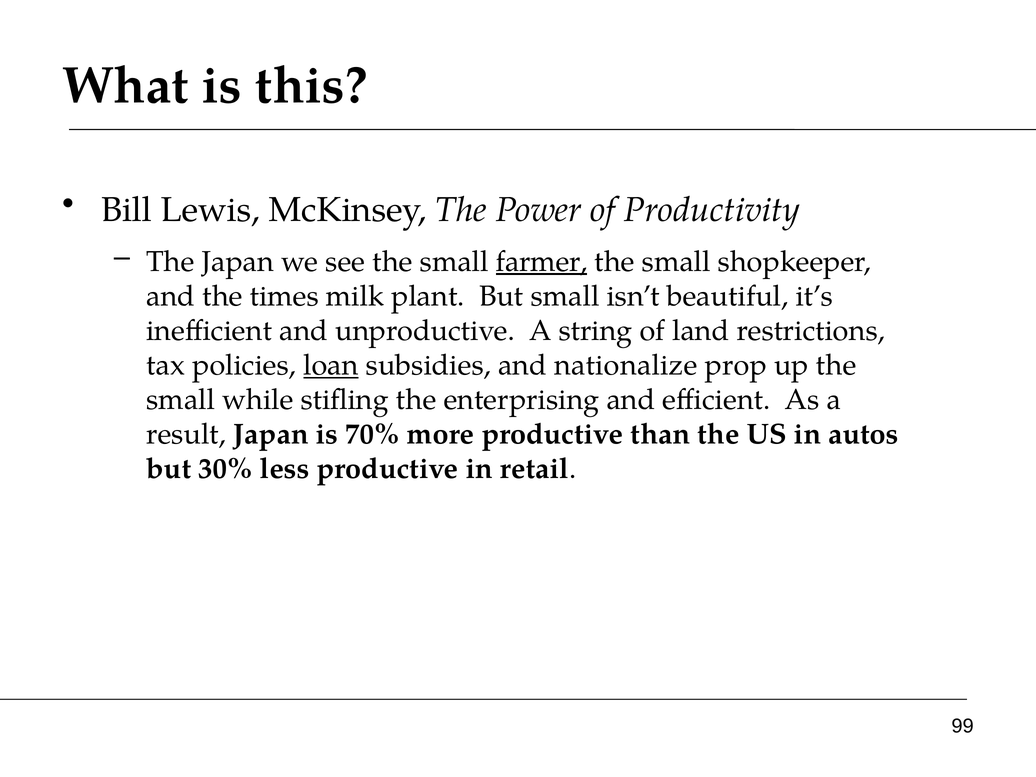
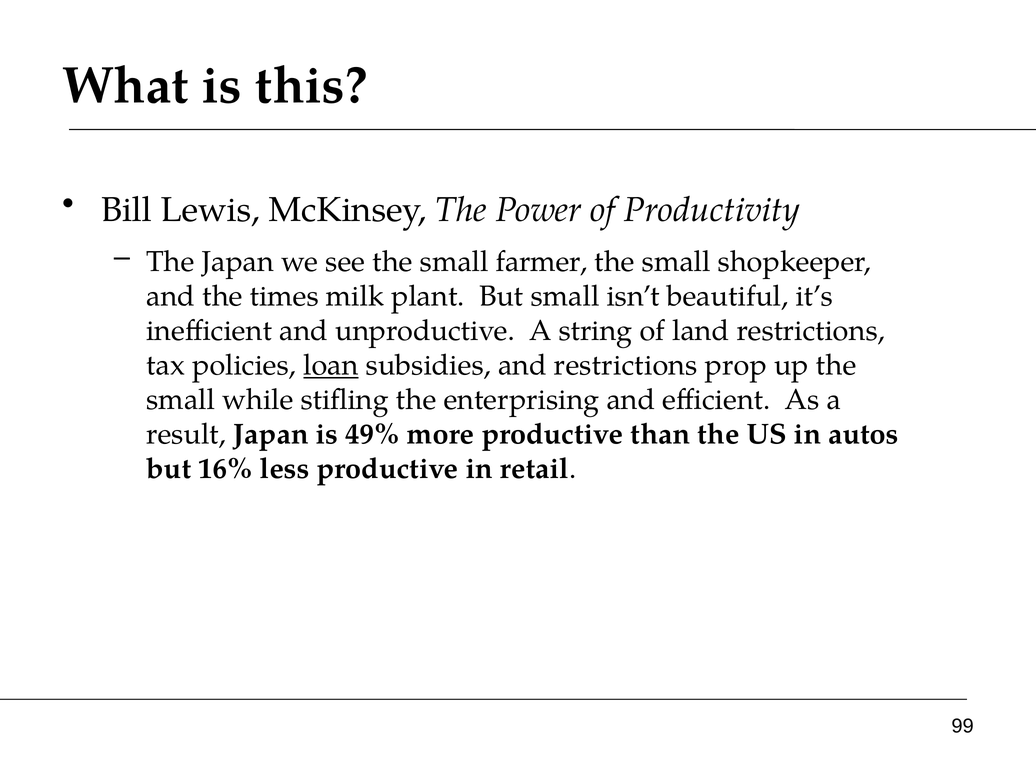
farmer underline: present -> none (542, 262)
and nationalize: nationalize -> restrictions (626, 365)
70%: 70% -> 49% (373, 434)
30%: 30% -> 16% (225, 469)
